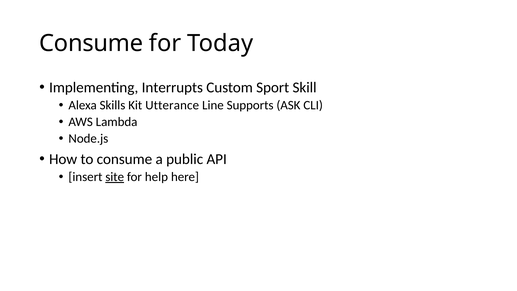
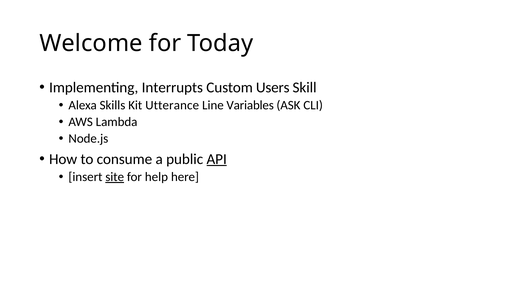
Consume: Consume -> Welcome (91, 43)
Sport: Sport -> Users (273, 87)
Supports: Supports -> Variables (250, 105)
API underline: none -> present (217, 159)
